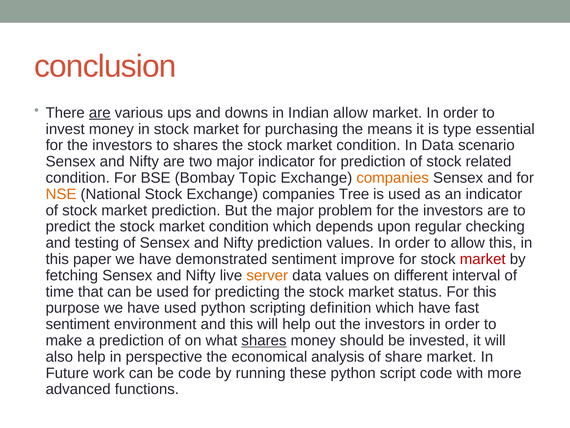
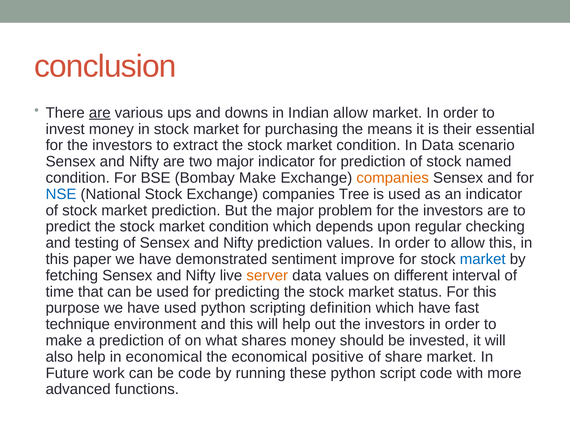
type: type -> their (457, 129)
to shares: shares -> extract (196, 145)
related: related -> named (488, 161)
Bombay Topic: Topic -> Make (258, 178)
NSE colour: orange -> blue (61, 194)
market colour: red -> blue (483, 259)
sentiment: sentiment -> technique (78, 324)
shares underline: present -> none (264, 340)
in perspective: perspective -> economical (164, 356)
analysis: analysis -> positive (338, 356)
